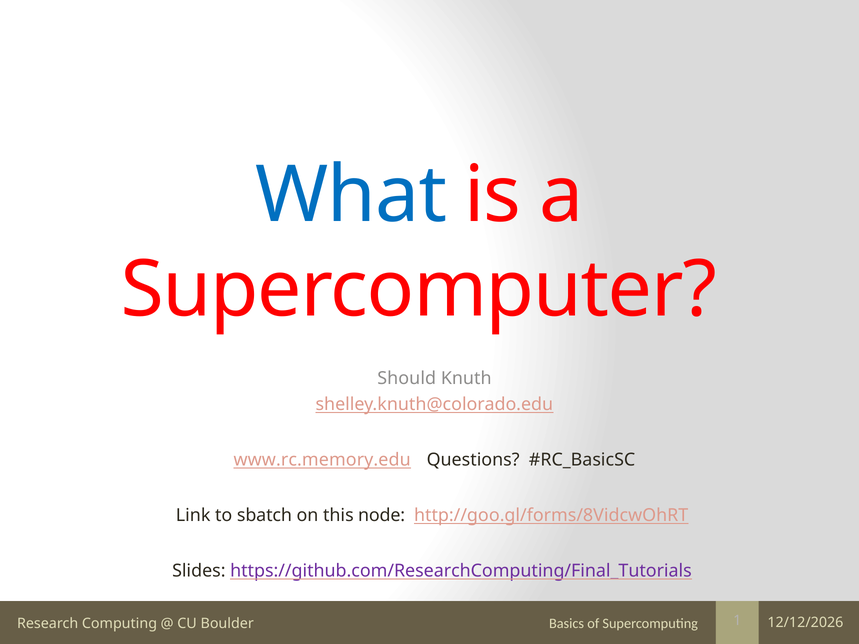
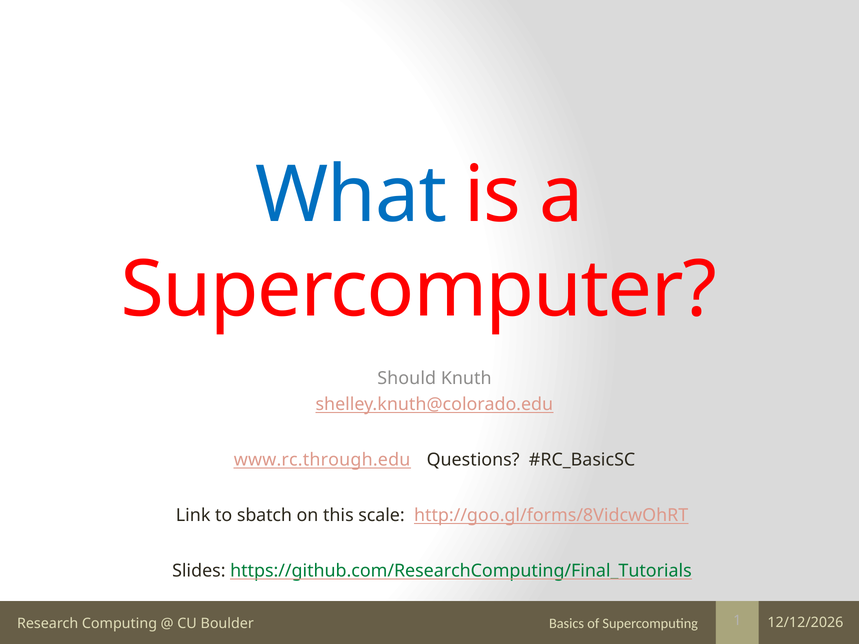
www.rc.memory.edu: www.rc.memory.edu -> www.rc.through.edu (322, 460)
node: node -> scale (382, 516)
https://github.com/ResearchComputing/Final_Tutorials colour: purple -> green (461, 571)
